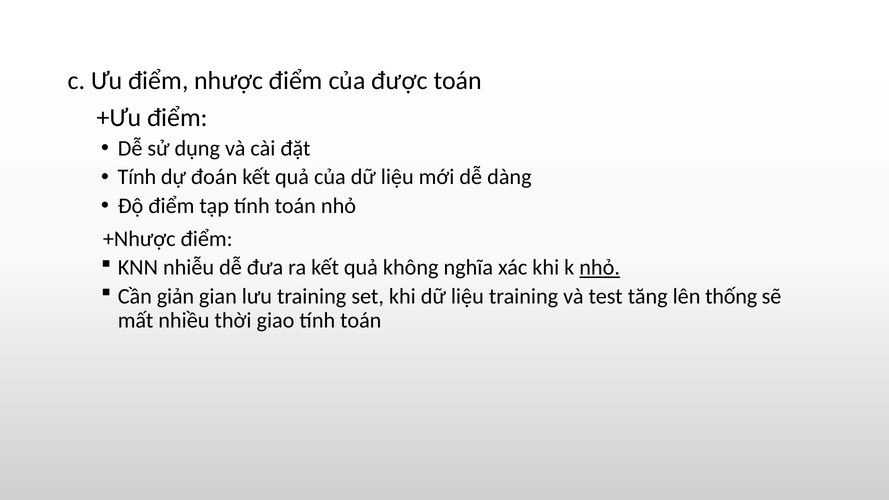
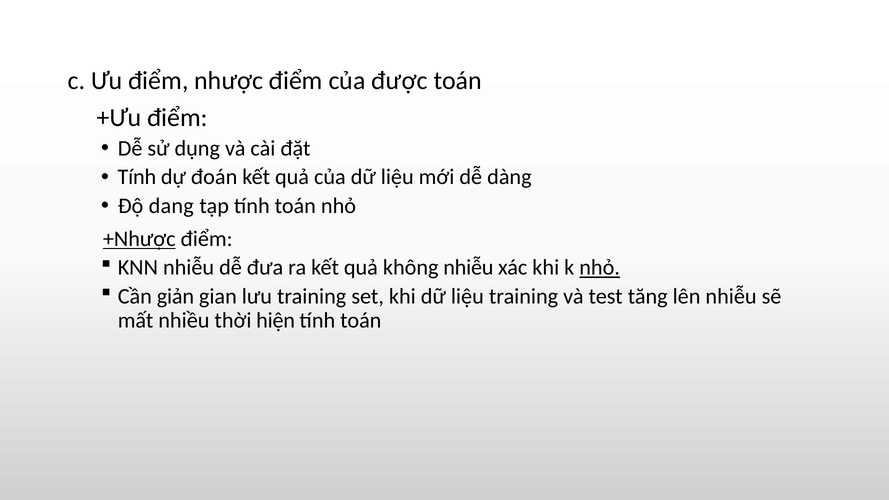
Độ điểm: điểm -> dang (171, 206)
+Nhược underline: none -> present (139, 239)
không nghĩa: nghĩa -> nhiễu (468, 268)
lên thống: thống -> nhiễu (731, 296)
giao: giao -> hiện (276, 320)
